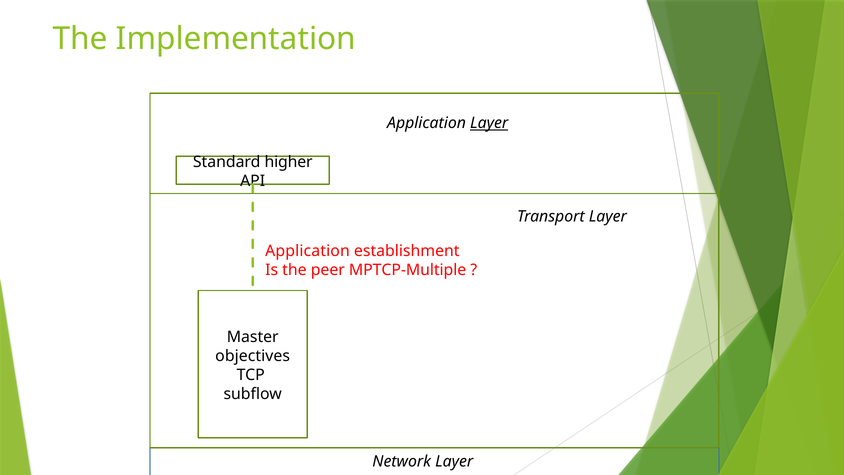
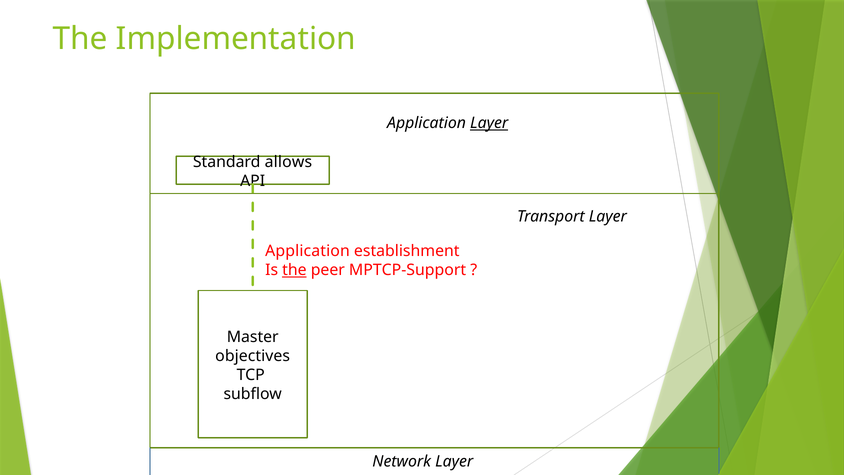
higher: higher -> allows (288, 162)
the underline: none -> present (294, 270)
MPTCP-Multiple: MPTCP-Multiple -> MPTCP-Support (408, 270)
